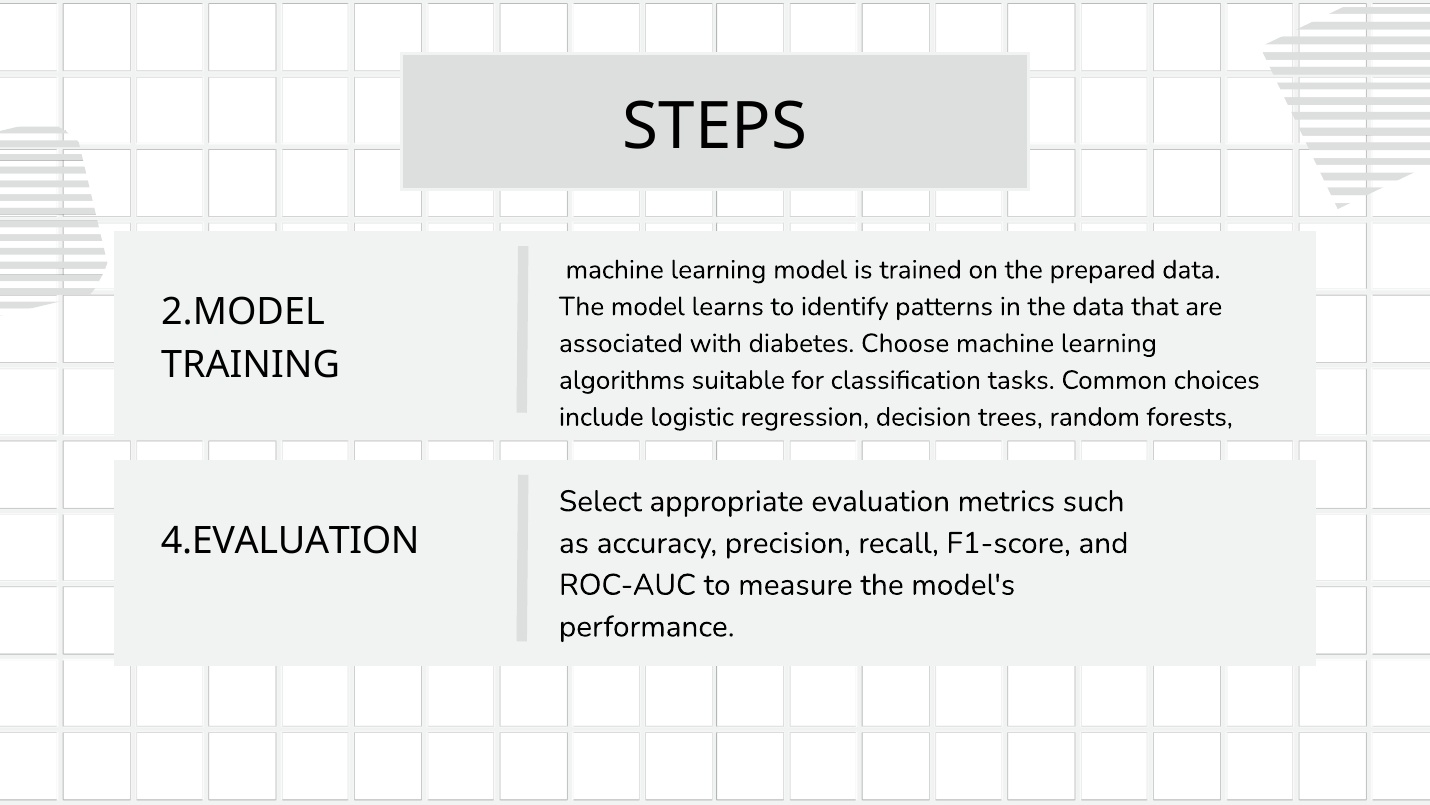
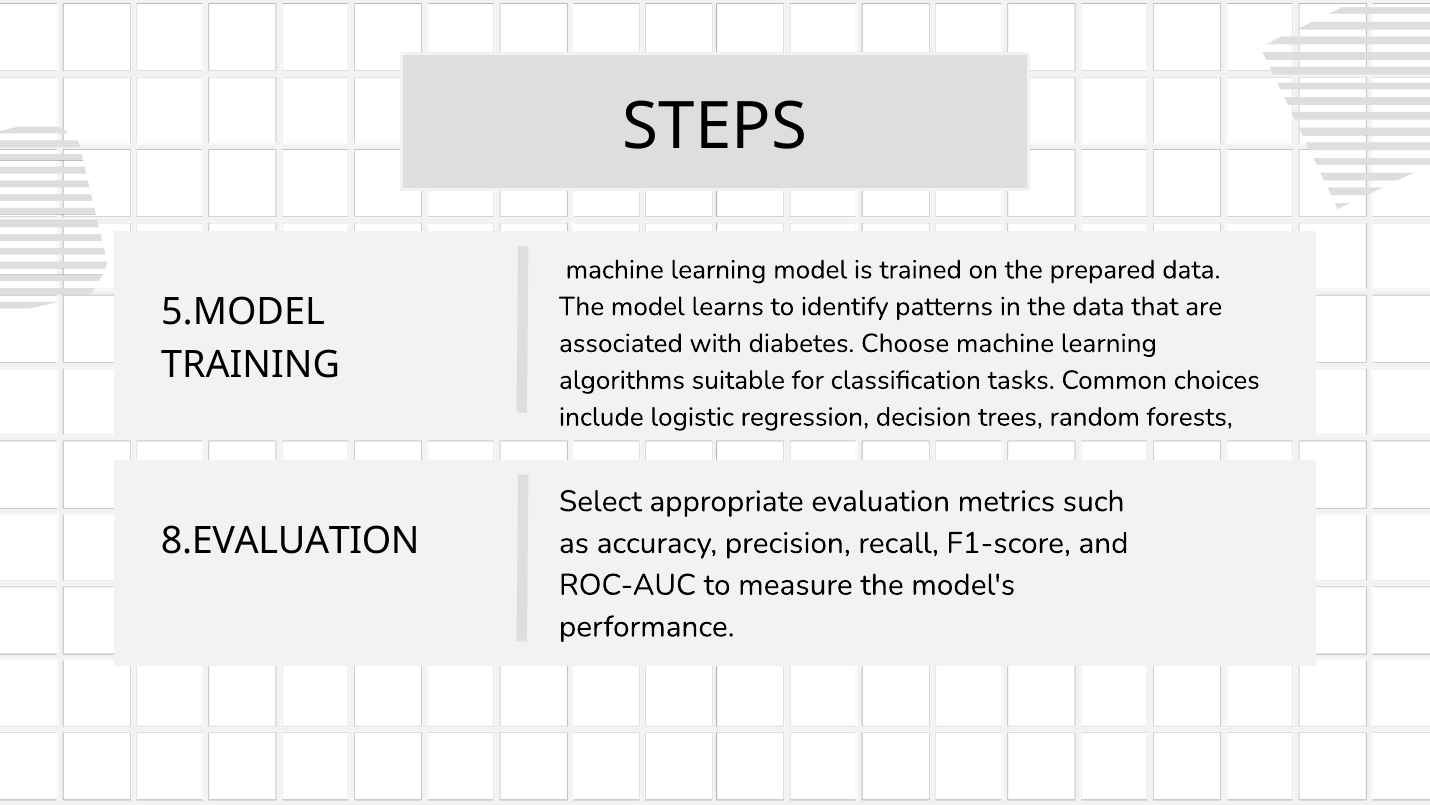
2.MODEL: 2.MODEL -> 5.MODEL (243, 312)
4.EVALUATION: 4.EVALUATION -> 8.EVALUATION (290, 541)
